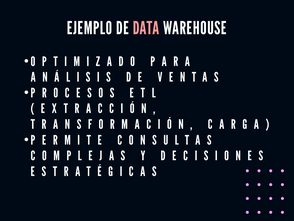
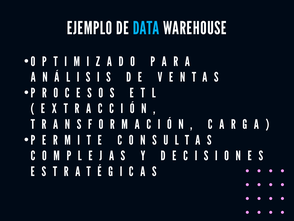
DATA colour: pink -> light blue (146, 28)
